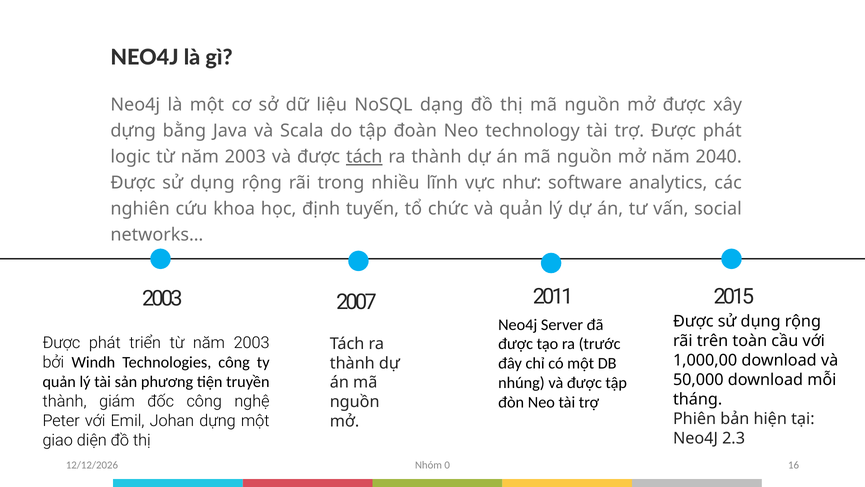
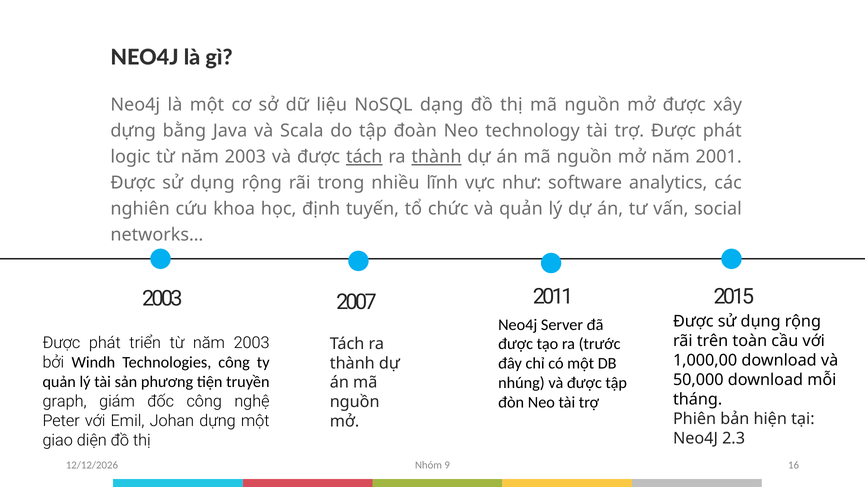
thành underline: none -> present (436, 157)
2040: 2040 -> 2001 (719, 157)
thành: thành -> graph (65, 401)
0: 0 -> 9 (447, 465)
